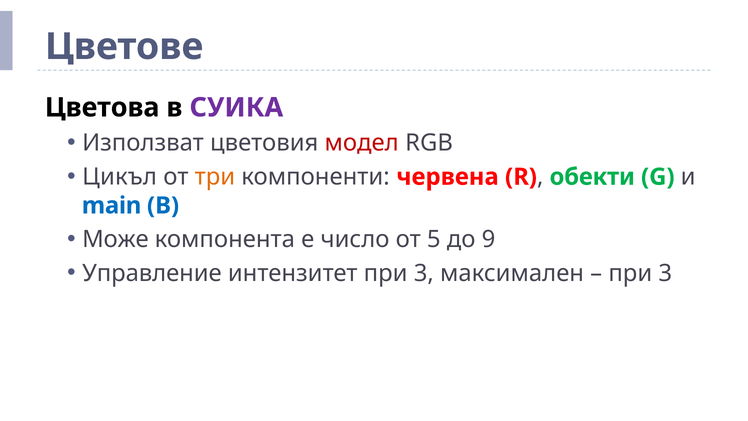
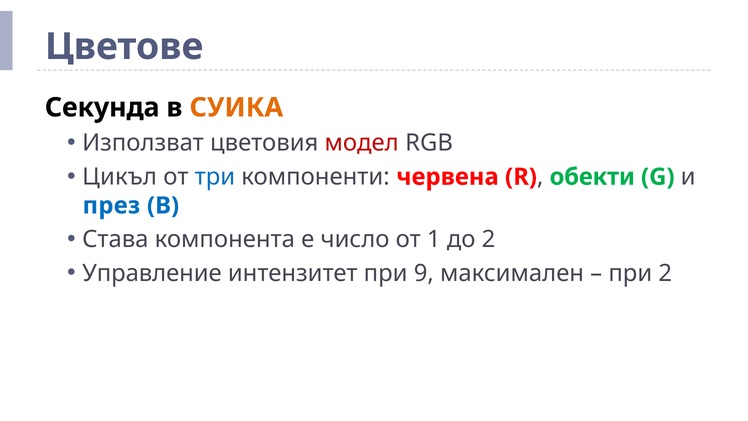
Цветова: Цветова -> Секунда (102, 107)
СУИКА colour: purple -> orange (236, 107)
три colour: orange -> blue (215, 177)
main: main -> през (111, 205)
Може: Може -> Става (115, 239)
5: 5 -> 1 (434, 239)
до 9: 9 -> 2 (489, 239)
интензитет при 3: 3 -> 9 (424, 273)
3: 3 -> 2 (665, 273)
